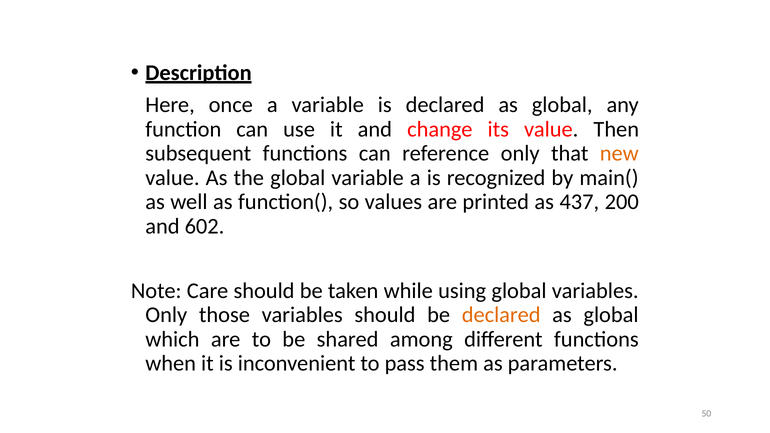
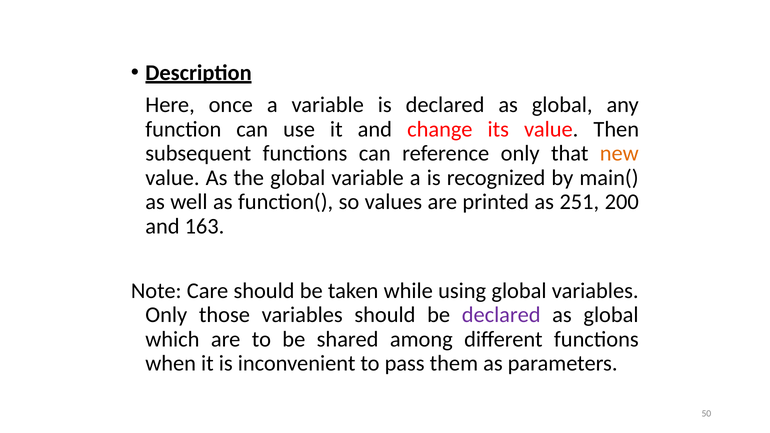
437: 437 -> 251 (579, 202)
602: 602 -> 163 (205, 226)
declared colour: orange -> purple (501, 315)
